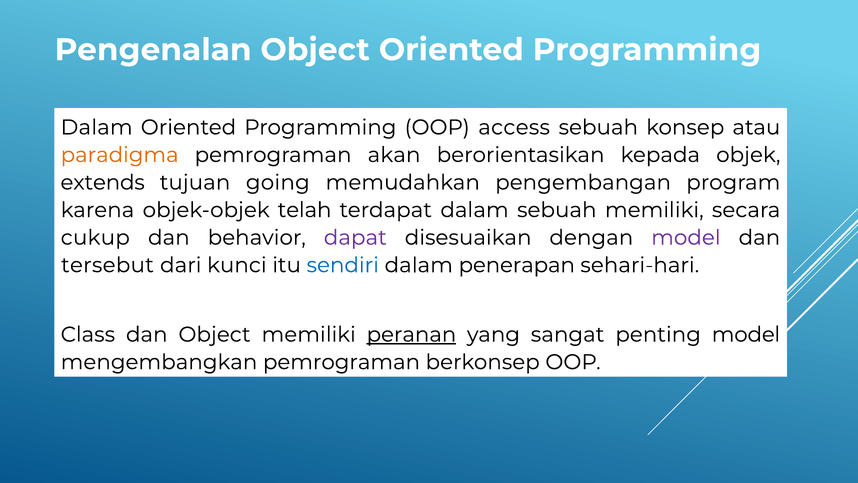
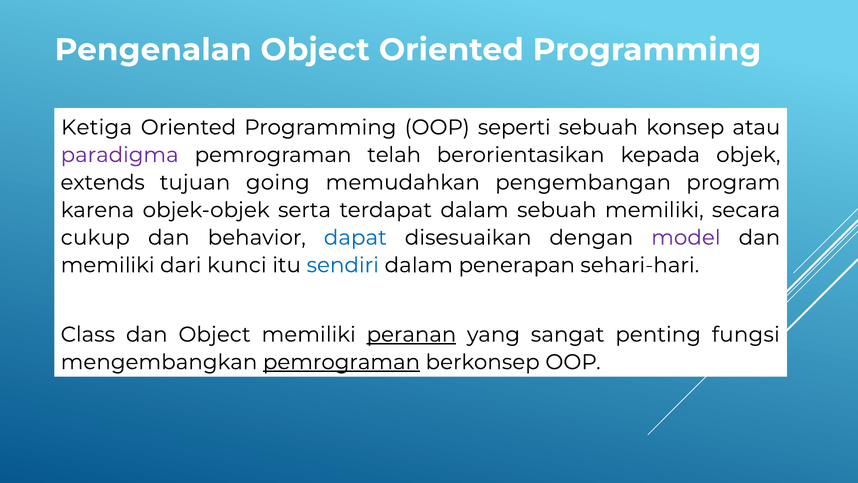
Dalam: Dalam -> Ketiga (97, 127)
access: access -> seperti (514, 127)
paradigma colour: orange -> purple (120, 155)
akan: akan -> telah (394, 155)
telah: telah -> serta (305, 210)
dapat colour: purple -> blue (355, 237)
tersebut: tersebut -> memiliki (108, 265)
penting model: model -> fungsi (746, 334)
pemrograman underline: none -> present (341, 362)
